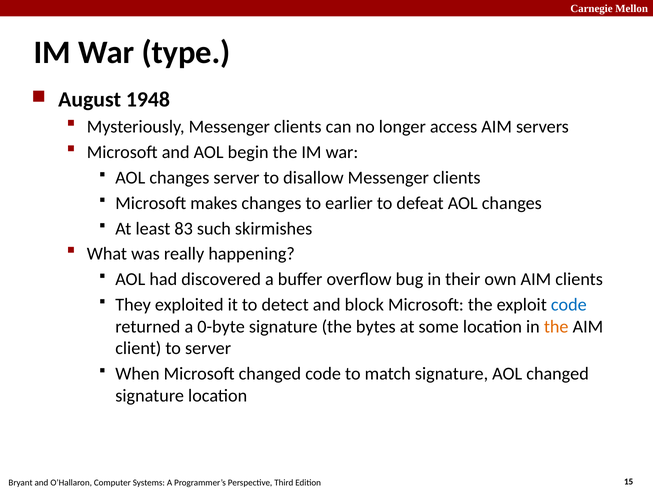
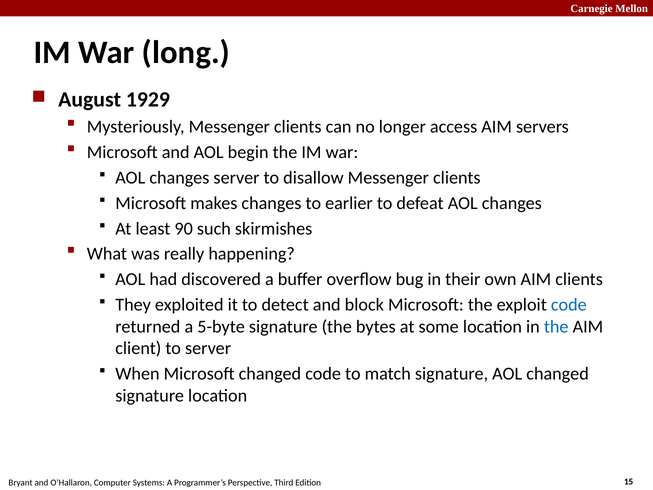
type: type -> long (186, 53)
1948: 1948 -> 1929 (148, 99)
83: 83 -> 90 (184, 228)
0-byte: 0-byte -> 5-byte (221, 326)
the colour: orange -> blue (556, 326)
